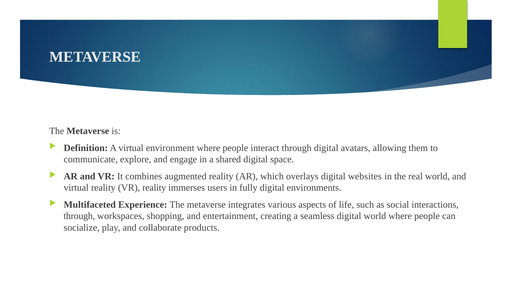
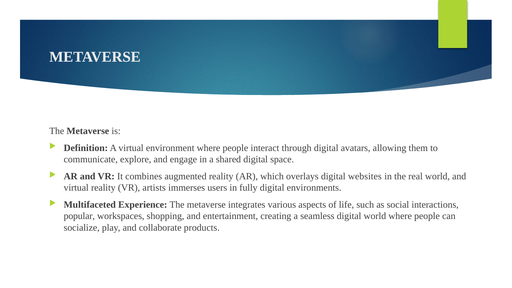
VR reality: reality -> artists (154, 188)
through: through -> popular (79, 216)
